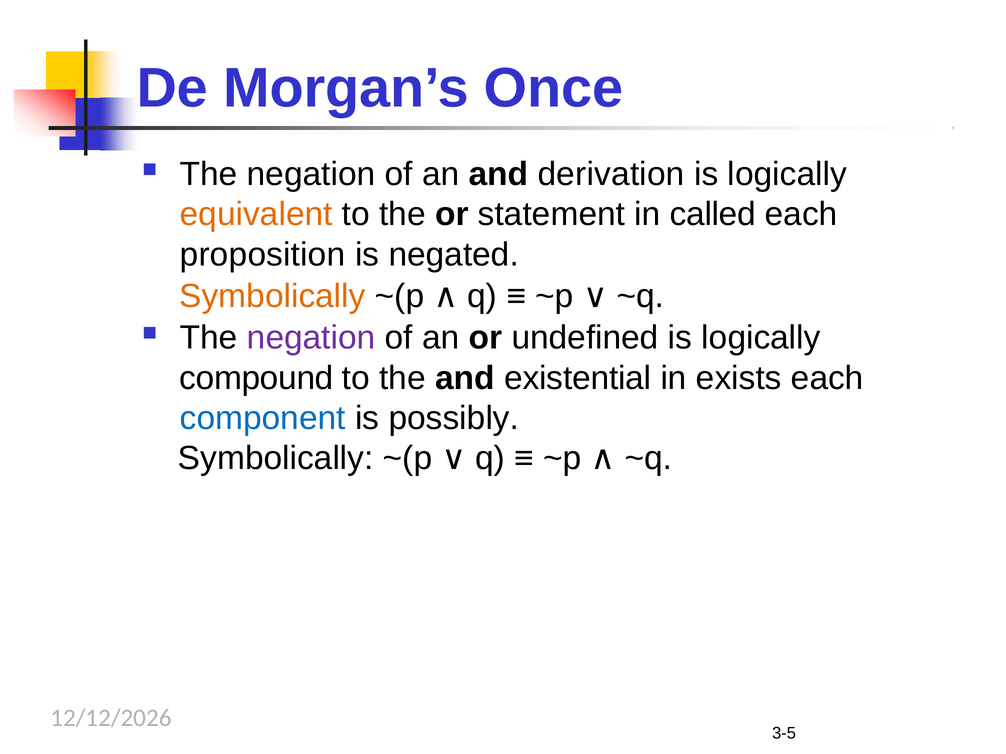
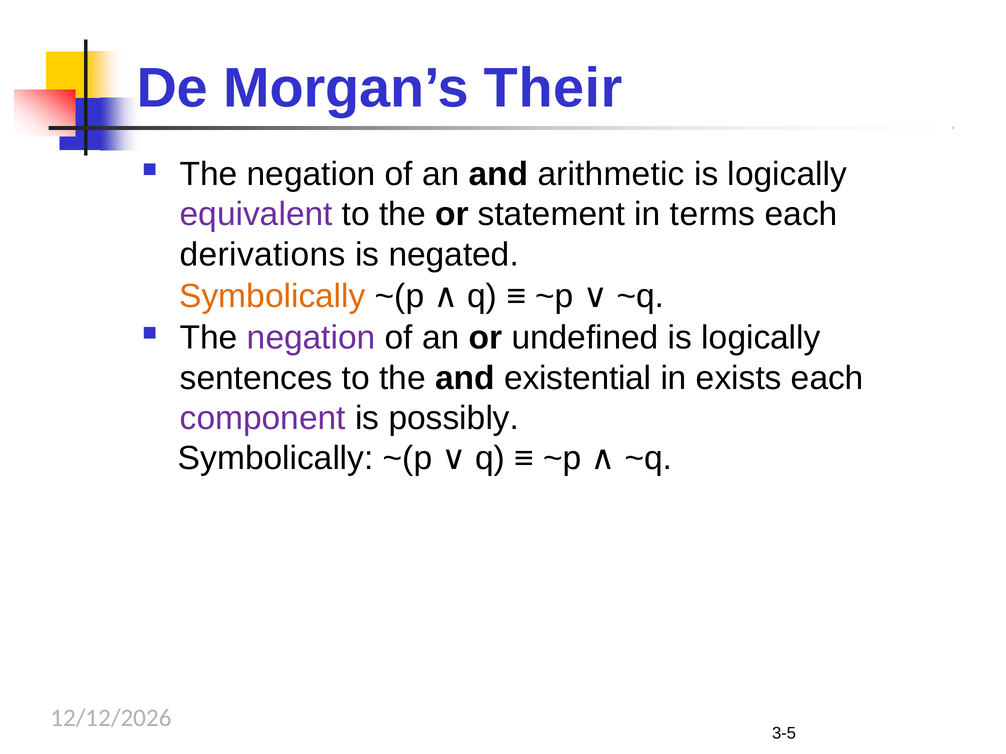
Once: Once -> Their (553, 88)
derivation: derivation -> arithmetic (611, 174)
equivalent colour: orange -> purple (256, 214)
called: called -> terms (712, 214)
proposition: proposition -> derivations (263, 255)
compound: compound -> sentences (256, 378)
component colour: blue -> purple (263, 418)
